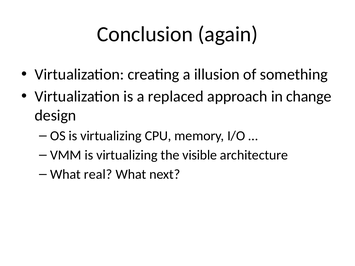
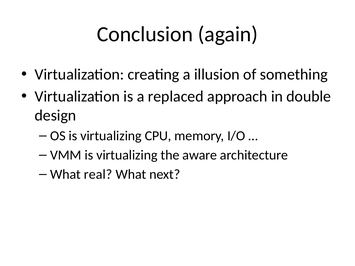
change: change -> double (309, 97)
visible: visible -> aware (200, 155)
